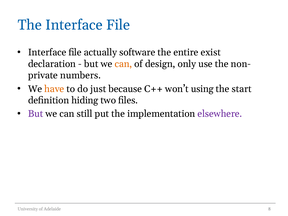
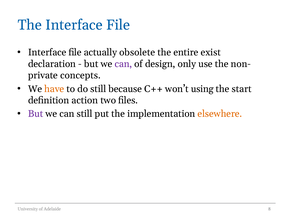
software: software -> obsolete (137, 52)
can colour: orange -> purple (123, 64)
numbers: numbers -> concepts (80, 75)
do just: just -> still (98, 89)
hiding: hiding -> action (85, 100)
elsewhere colour: purple -> orange (220, 114)
